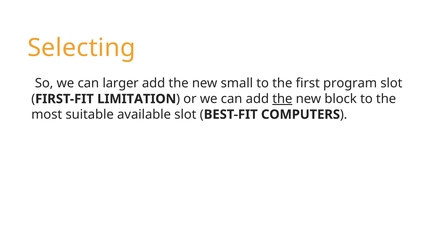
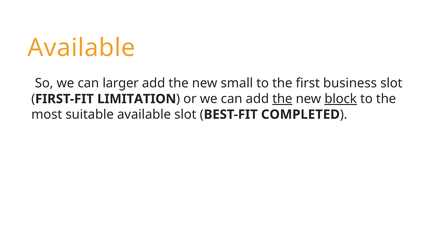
Selecting: Selecting -> Available (81, 48)
program: program -> business (350, 83)
block underline: none -> present (341, 99)
COMPUTERS: COMPUTERS -> COMPLETED (300, 114)
